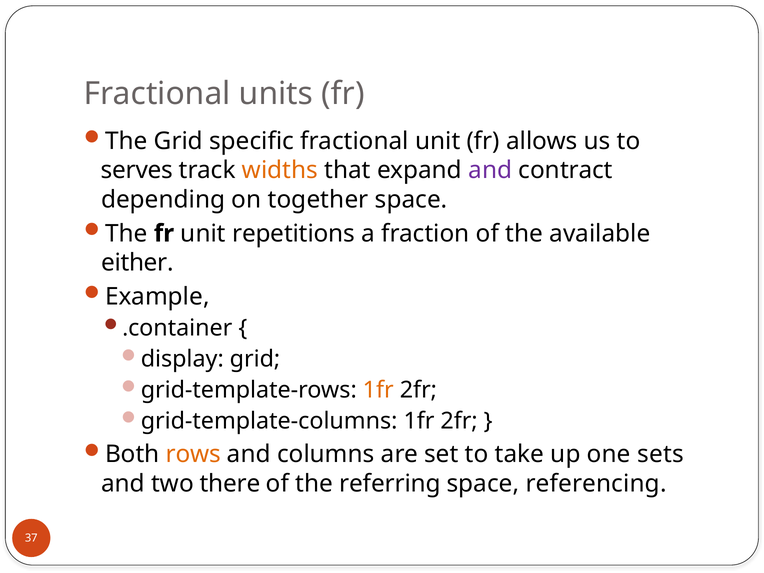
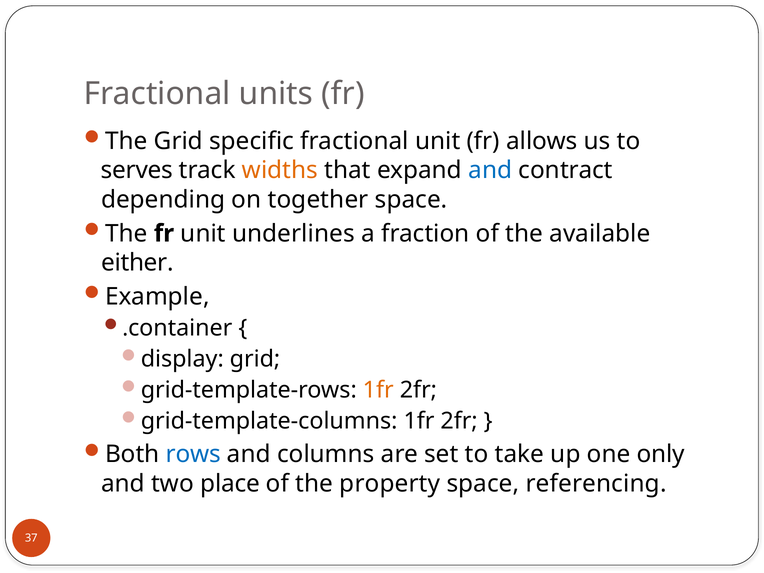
and colour: purple -> blue (490, 170)
repetitions: repetitions -> underlines (293, 233)
rows colour: orange -> blue (193, 454)
sets: sets -> only (661, 454)
there: there -> place (230, 484)
referring: referring -> property (390, 484)
